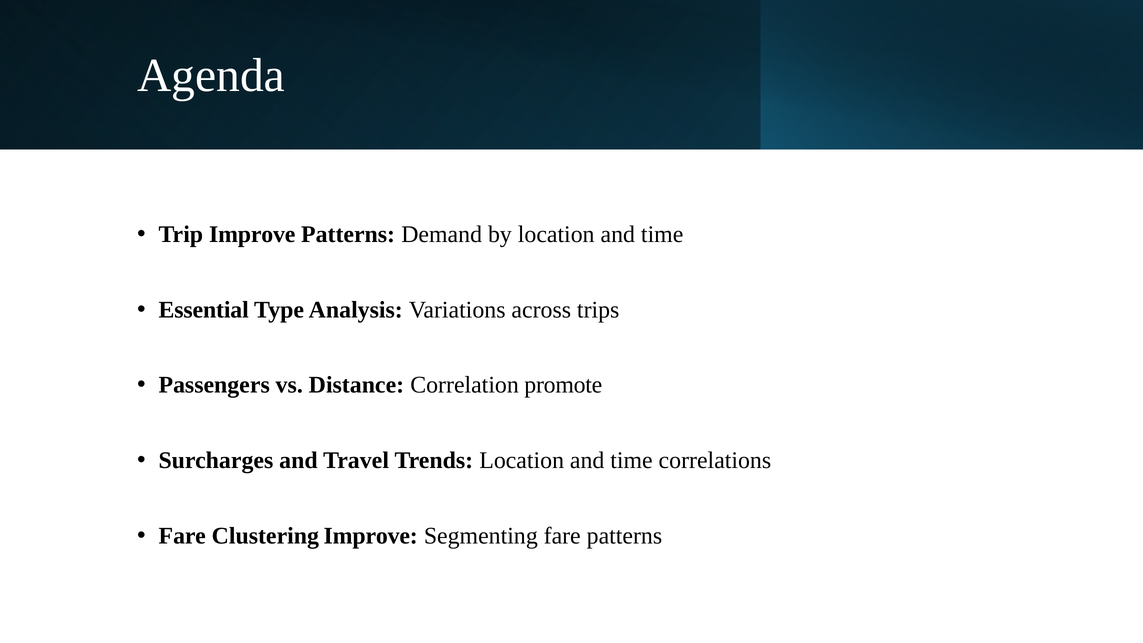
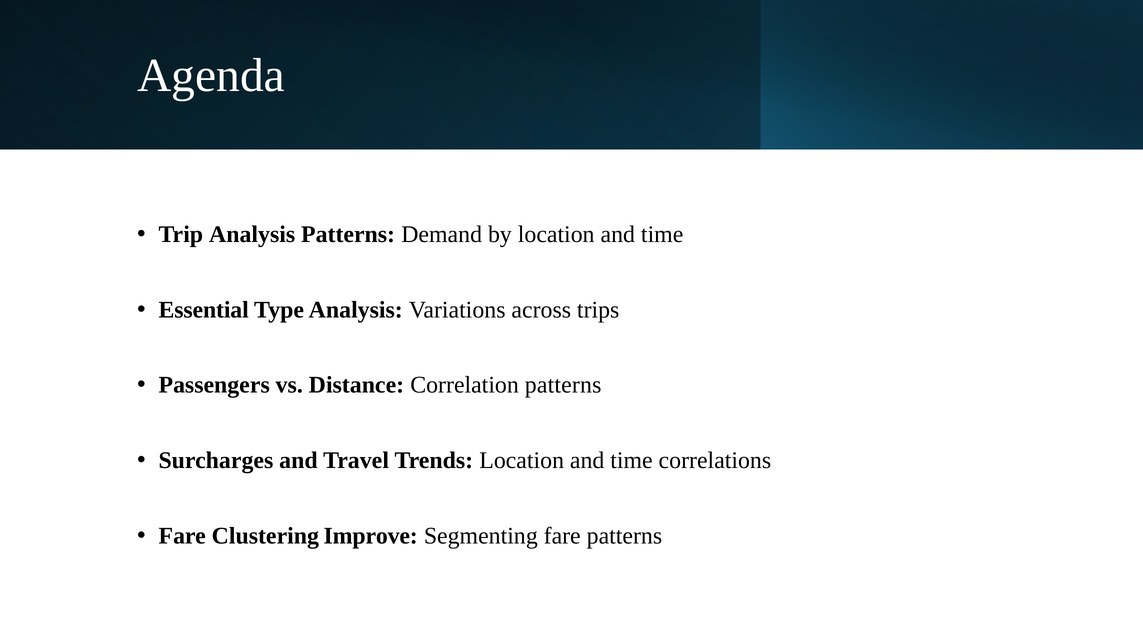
Trip Improve: Improve -> Analysis (252, 234)
Correlation promote: promote -> patterns (563, 385)
